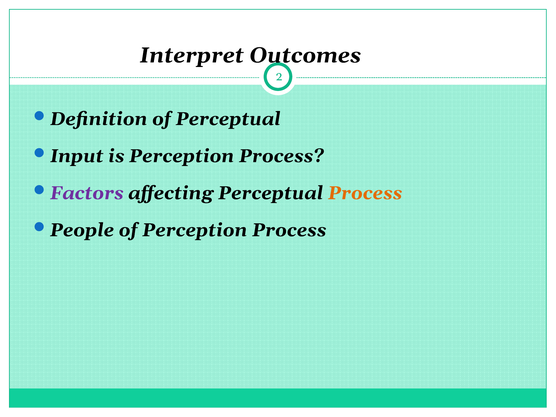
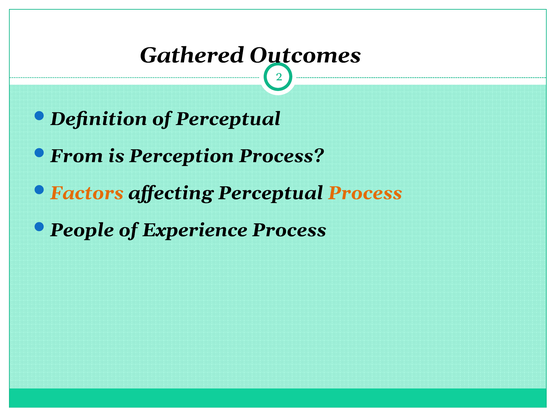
Interpret: Interpret -> Gathered (192, 55)
Input: Input -> From (77, 156)
Factors colour: purple -> orange (87, 193)
of Perception: Perception -> Experience (195, 230)
